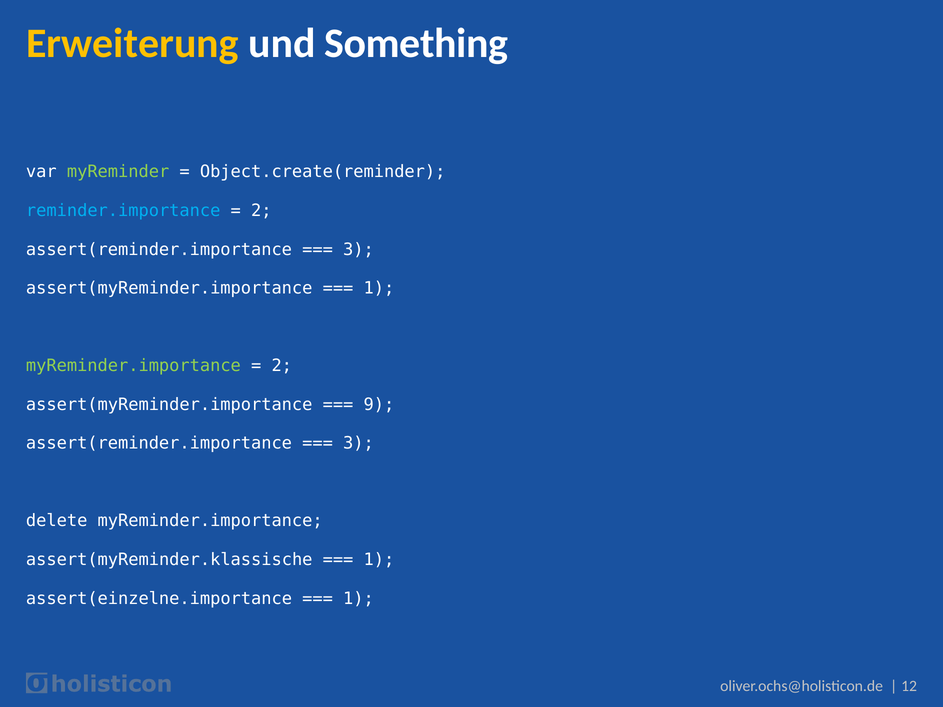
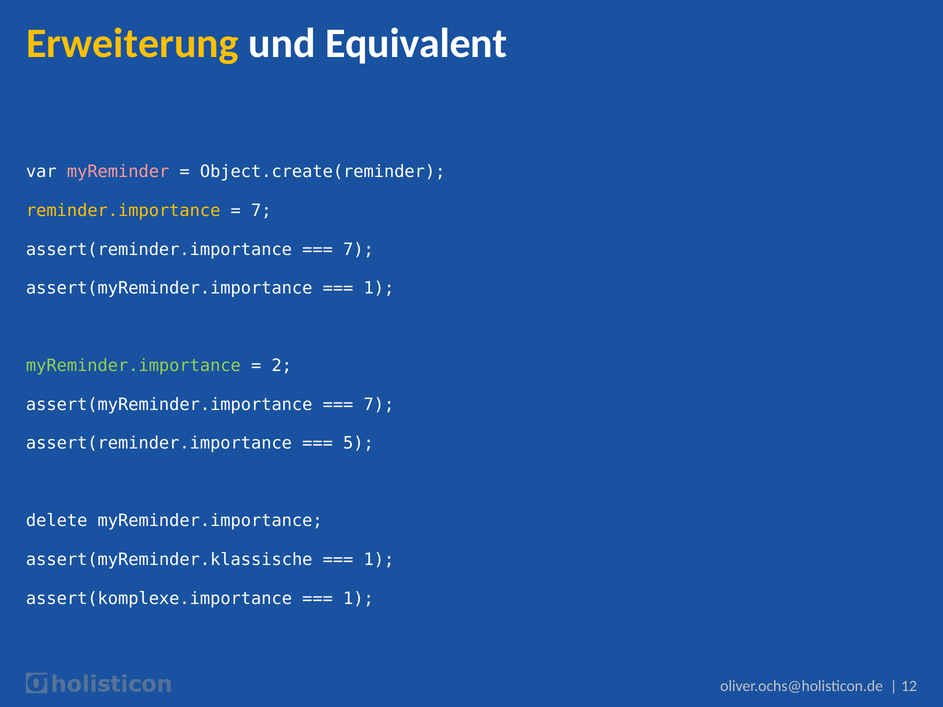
Something: Something -> Equivalent (416, 44)
myReminder colour: light green -> pink (118, 172)
reminder.importance colour: light blue -> yellow (123, 211)
2: 2 -> 7 (261, 211)
3: 3 -> 7 (358, 249)
9: 9 -> 7 (379, 405)
3: 3 -> 5 (358, 443)
assert(einzelne.importance: assert(einzelne.importance -> assert(komplexe.importance (159, 599)
